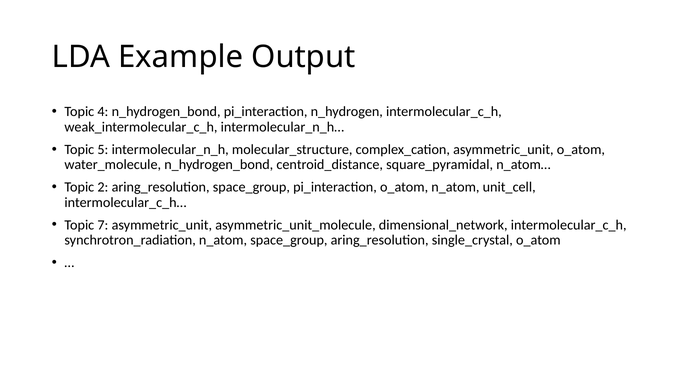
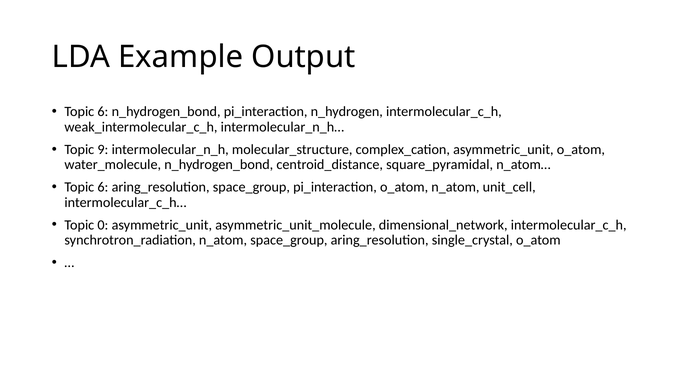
4: 4 -> 6 (103, 112)
5: 5 -> 9 (103, 149)
2: 2 -> 6 (103, 187)
7: 7 -> 0 (103, 225)
